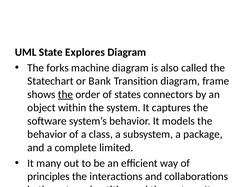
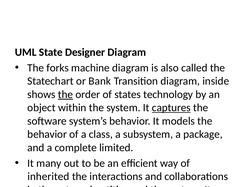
Explores: Explores -> Designer (85, 52)
frame: frame -> inside (216, 81)
connectors: connectors -> technology (168, 94)
captures underline: none -> present (171, 108)
principles: principles -> inherited (48, 176)
